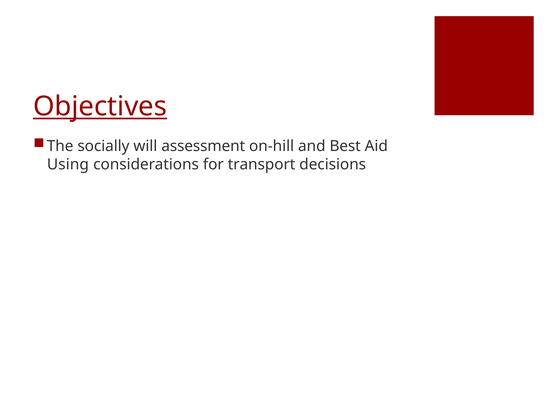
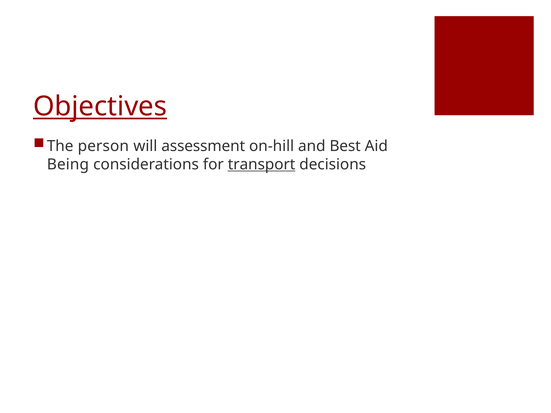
socially: socially -> person (103, 146)
Using: Using -> Being (68, 165)
transport underline: none -> present (262, 165)
